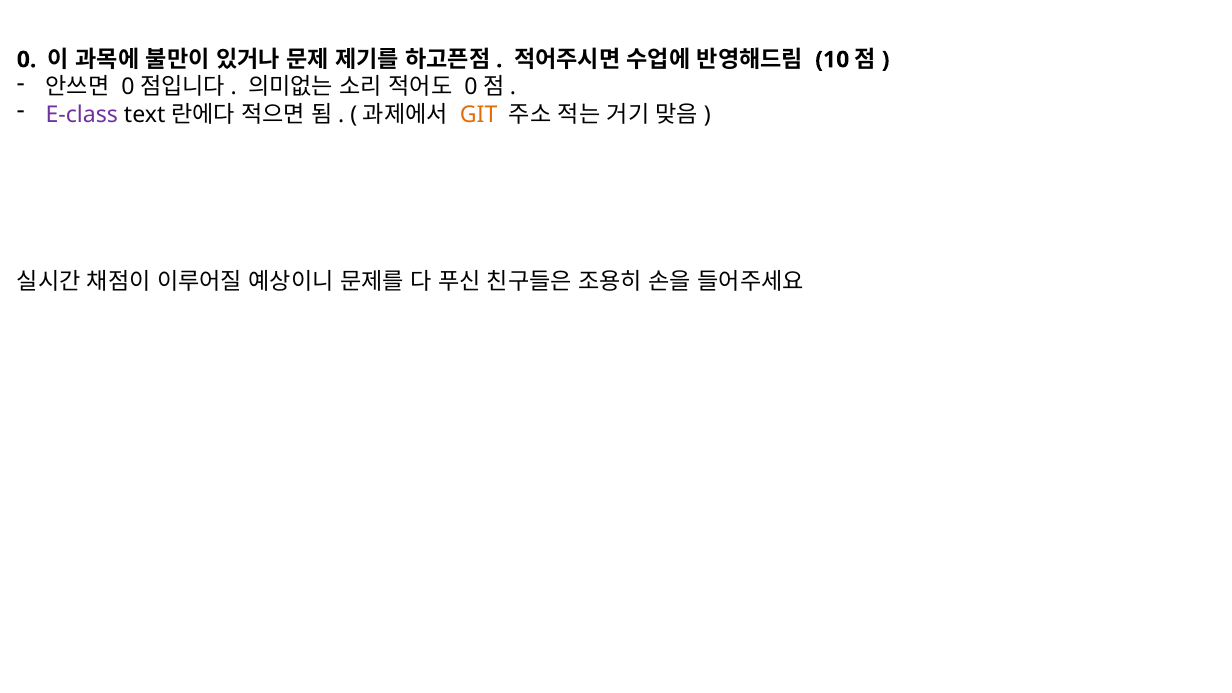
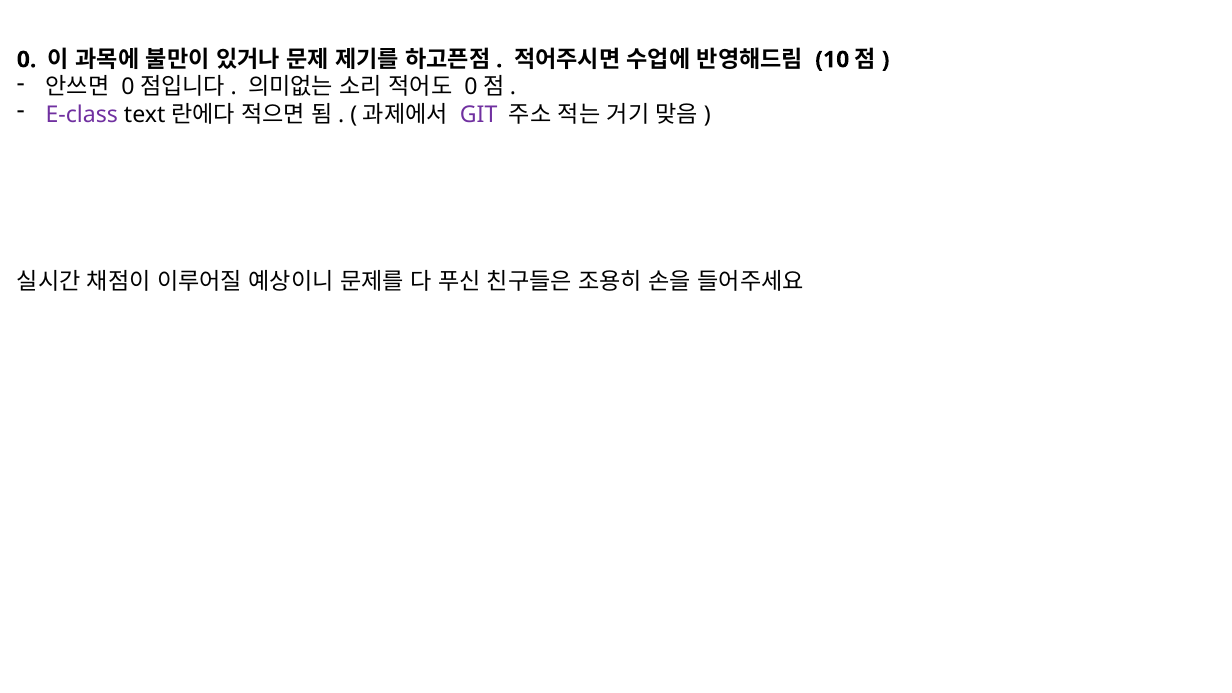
GIT colour: orange -> purple (479, 115)
